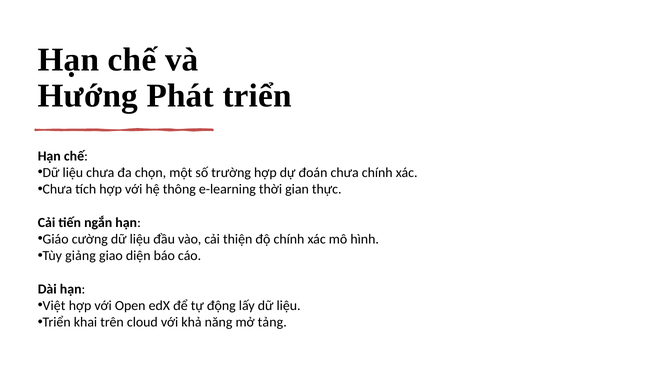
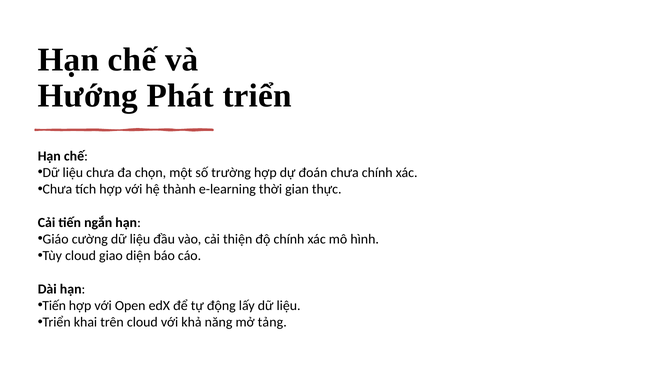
thông: thông -> thành (179, 190)
Tùy giảng: giảng -> cloud (81, 256)
Việt: Việt -> Tiến (54, 306)
